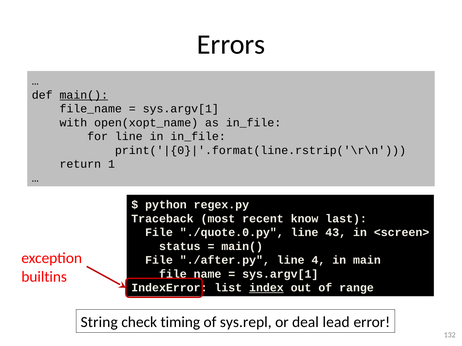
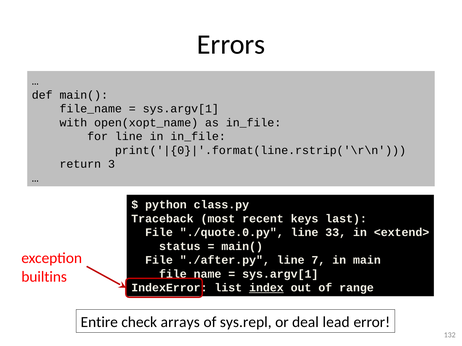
main( underline: present -> none (84, 95)
1: 1 -> 3 (111, 164)
regex.py: regex.py -> class.py (221, 205)
know: know -> keys (305, 219)
43: 43 -> 33 (336, 233)
<screen>: <screen> -> <extend> (402, 233)
4: 4 -> 7 (318, 261)
String: String -> Entire (99, 323)
timing: timing -> arrays (180, 323)
